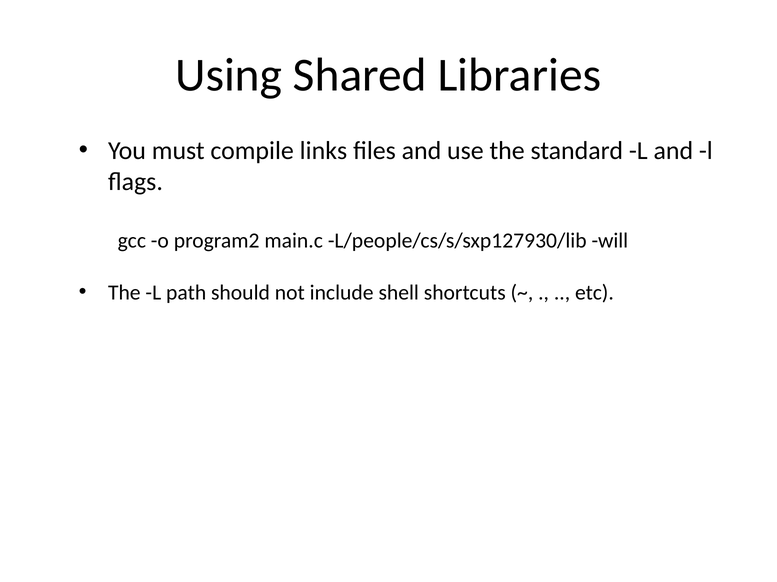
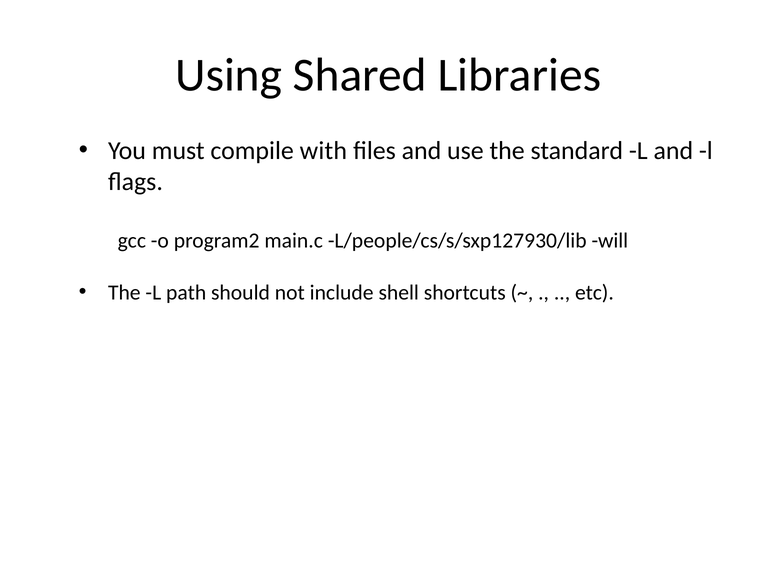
links: links -> with (323, 151)
